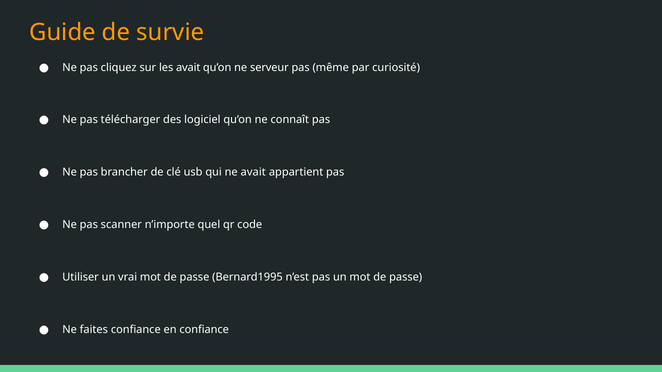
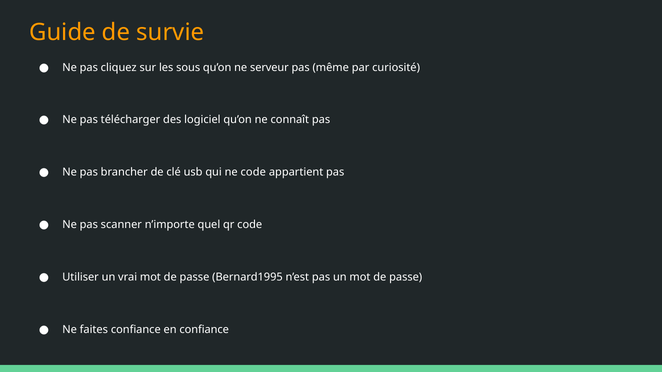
les avait: avait -> sous (188, 67)
ne avait: avait -> code (253, 172)
